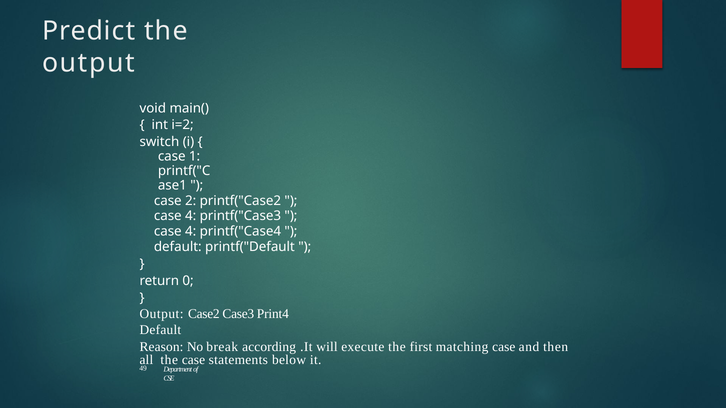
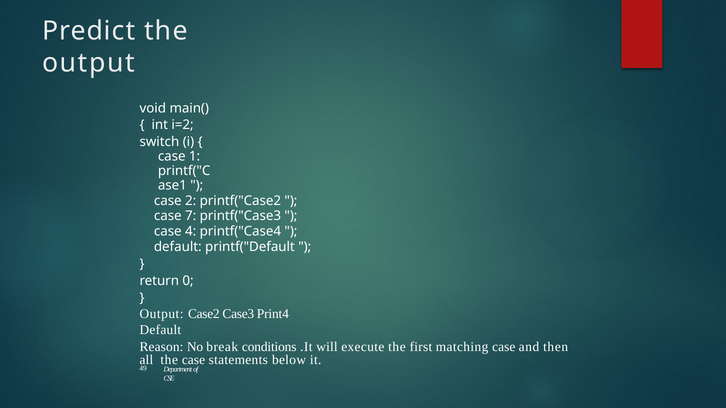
4: 4 -> 7 (191, 216)
according: according -> conditions (269, 347)
